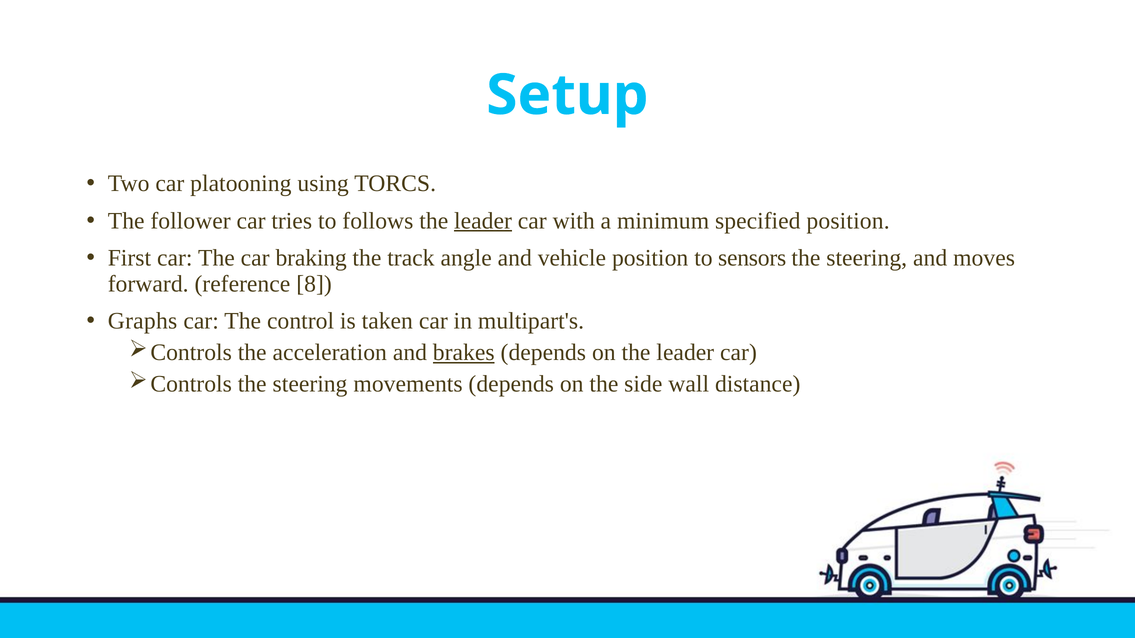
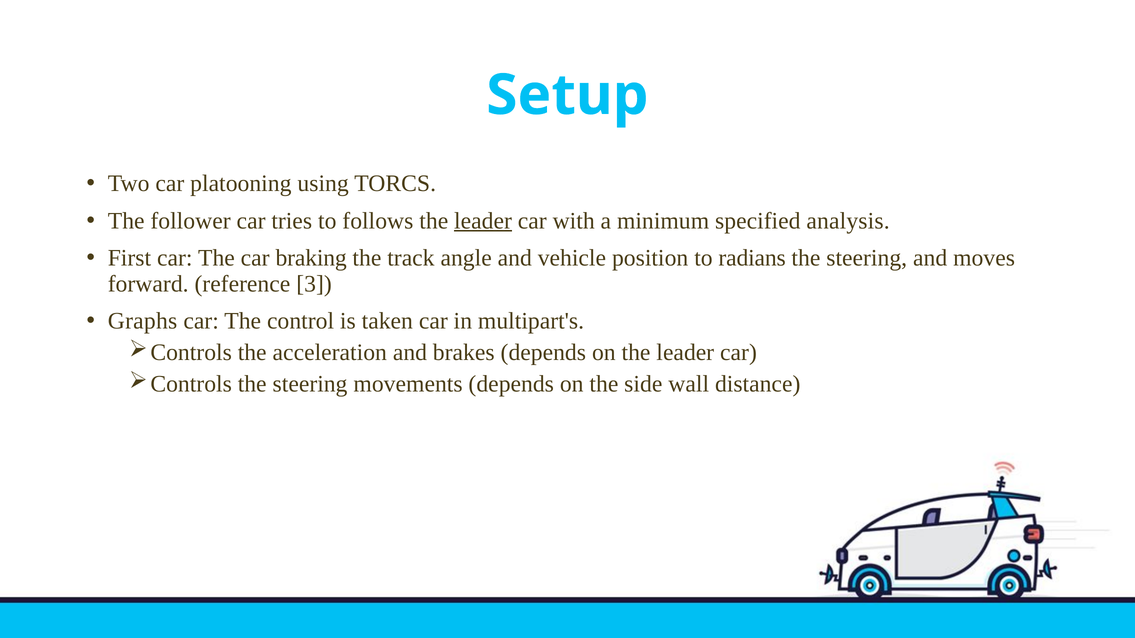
specified position: position -> analysis (848, 221)
sensors: sensors -> radians (752, 258)
8: 8 -> 3 (314, 284)
brakes underline: present -> none (464, 353)
